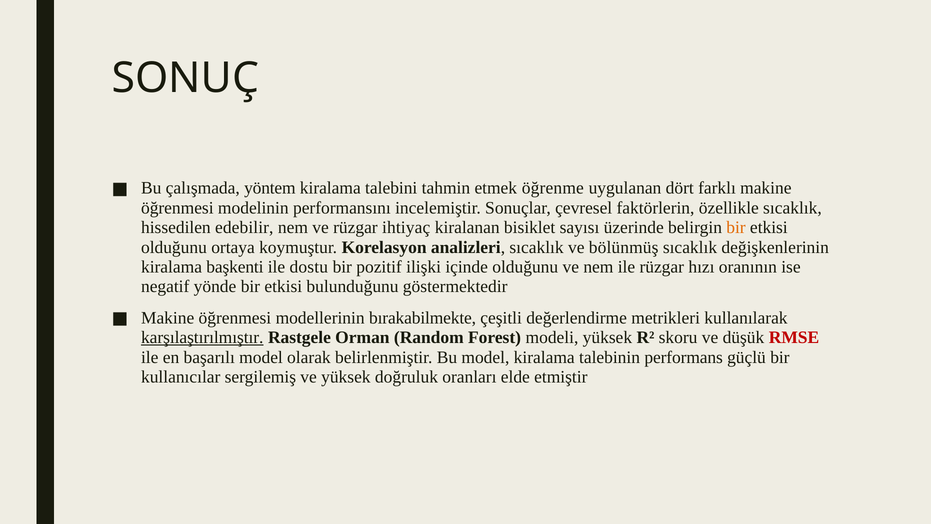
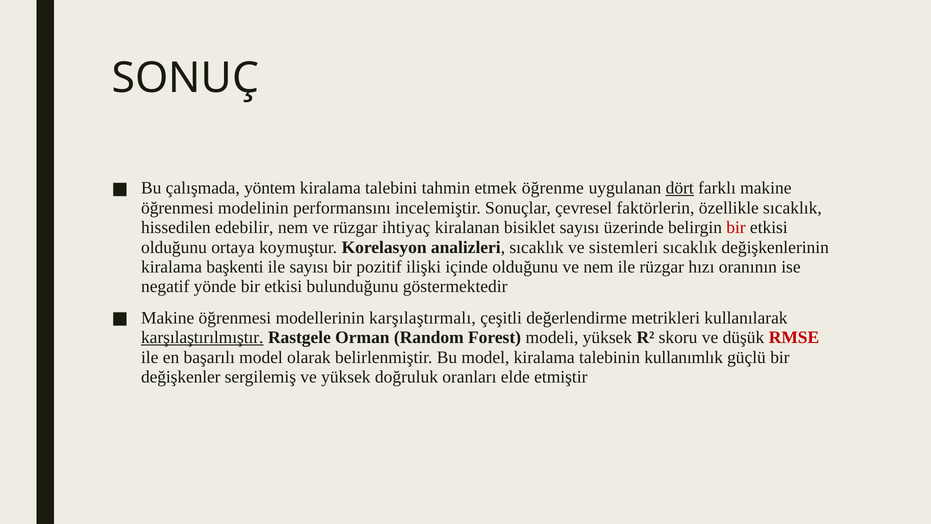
dört underline: none -> present (680, 188)
bir colour: orange -> red (736, 227)
bölünmüş: bölünmüş -> sistemleri (624, 247)
ile dostu: dostu -> sayısı (309, 267)
bırakabilmekte: bırakabilmekte -> karşılaştırmalı (422, 318)
performans: performans -> kullanımlık (684, 357)
kullanıcılar: kullanıcılar -> değişkenler (181, 377)
